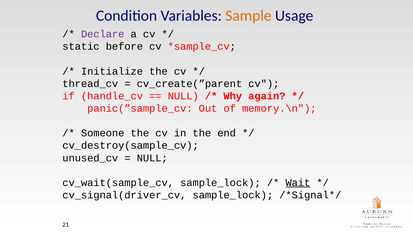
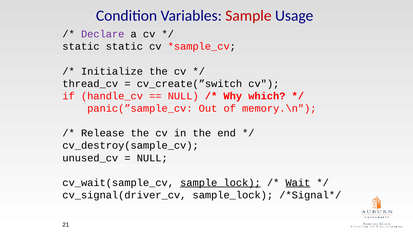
Sample colour: orange -> red (248, 16)
static before: before -> static (124, 47)
cv_create(”parent: cv_create(”parent -> cv_create(”switch (189, 84)
again: again -> which (267, 96)
Someone: Someone -> Release (103, 133)
sample_lock underline: none -> present (220, 183)
